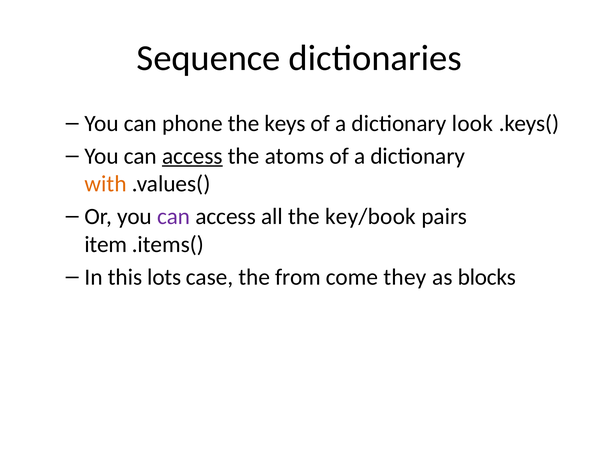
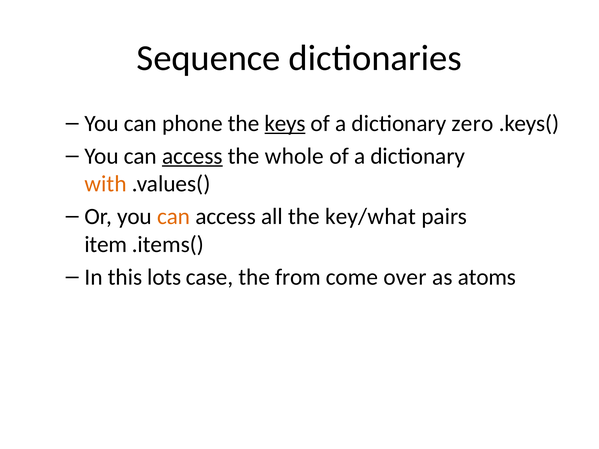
keys underline: none -> present (285, 123)
look: look -> zero (472, 123)
atoms: atoms -> whole (294, 156)
can colour: purple -> orange (174, 217)
key/book: key/book -> key/what (370, 217)
they: they -> over (405, 277)
blocks: blocks -> atoms (487, 277)
